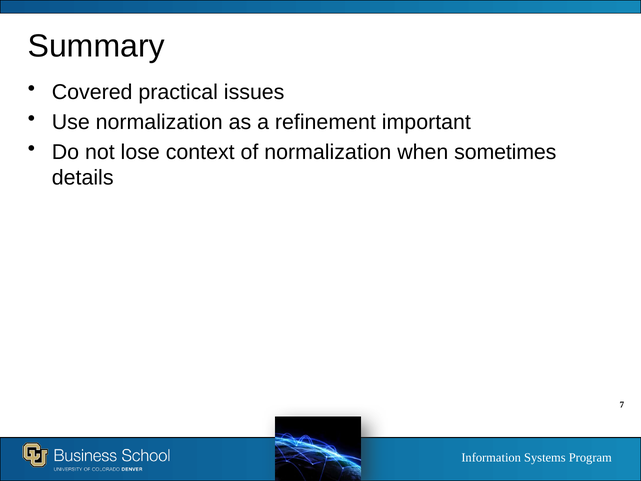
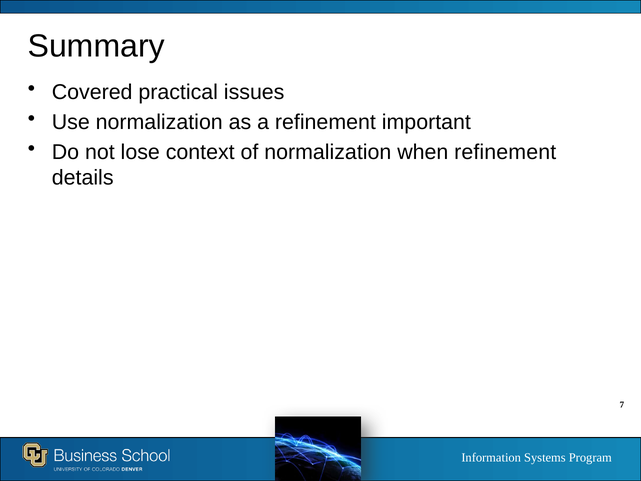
when sometimes: sometimes -> refinement (505, 152)
